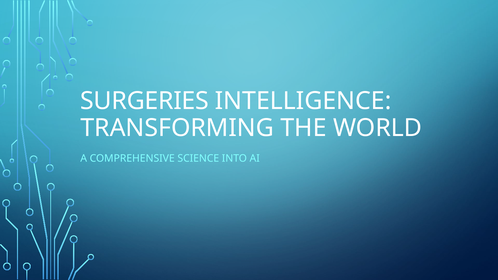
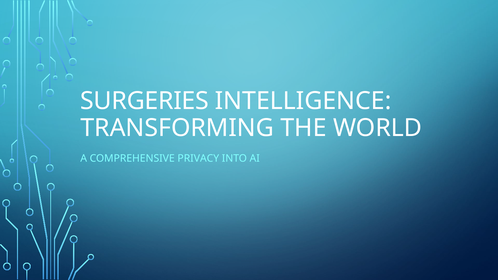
SCIENCE: SCIENCE -> PRIVACY (198, 158)
